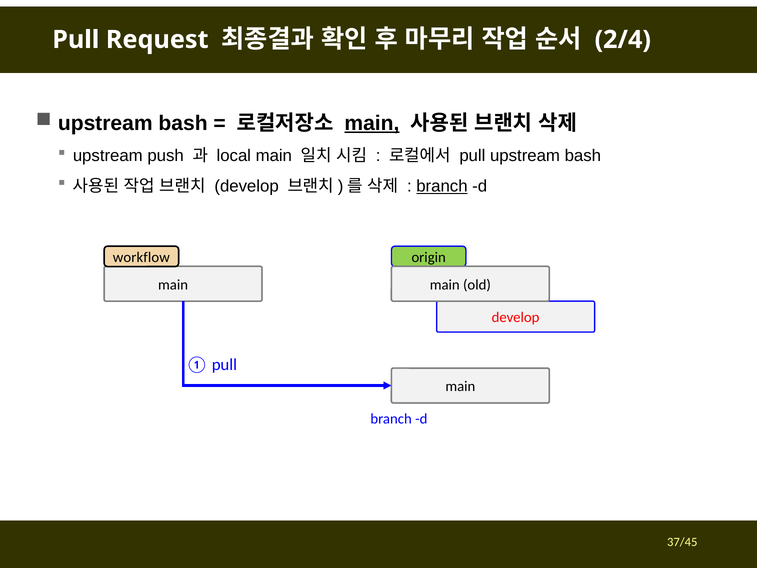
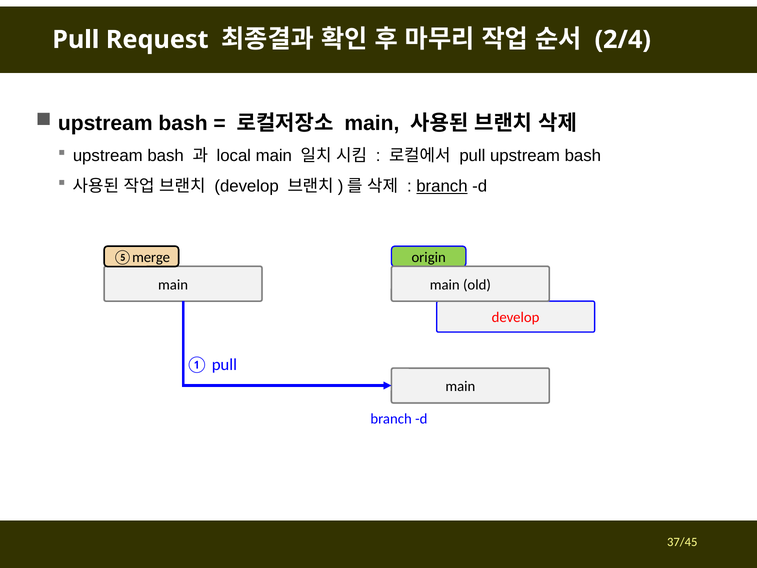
main underline: present -> none (372, 123)
push: push -> bash (166, 156)
workflow: workflow -> ⑤merge (141, 257)
